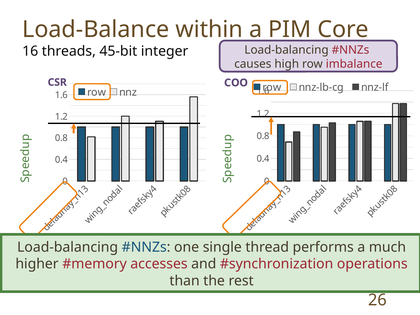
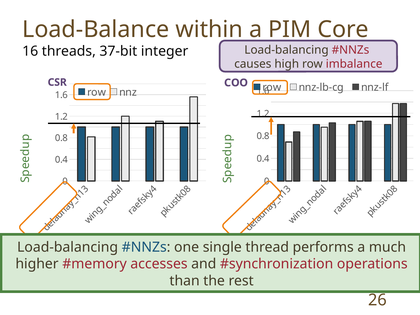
45-bit: 45-bit -> 37-bit (118, 51)
